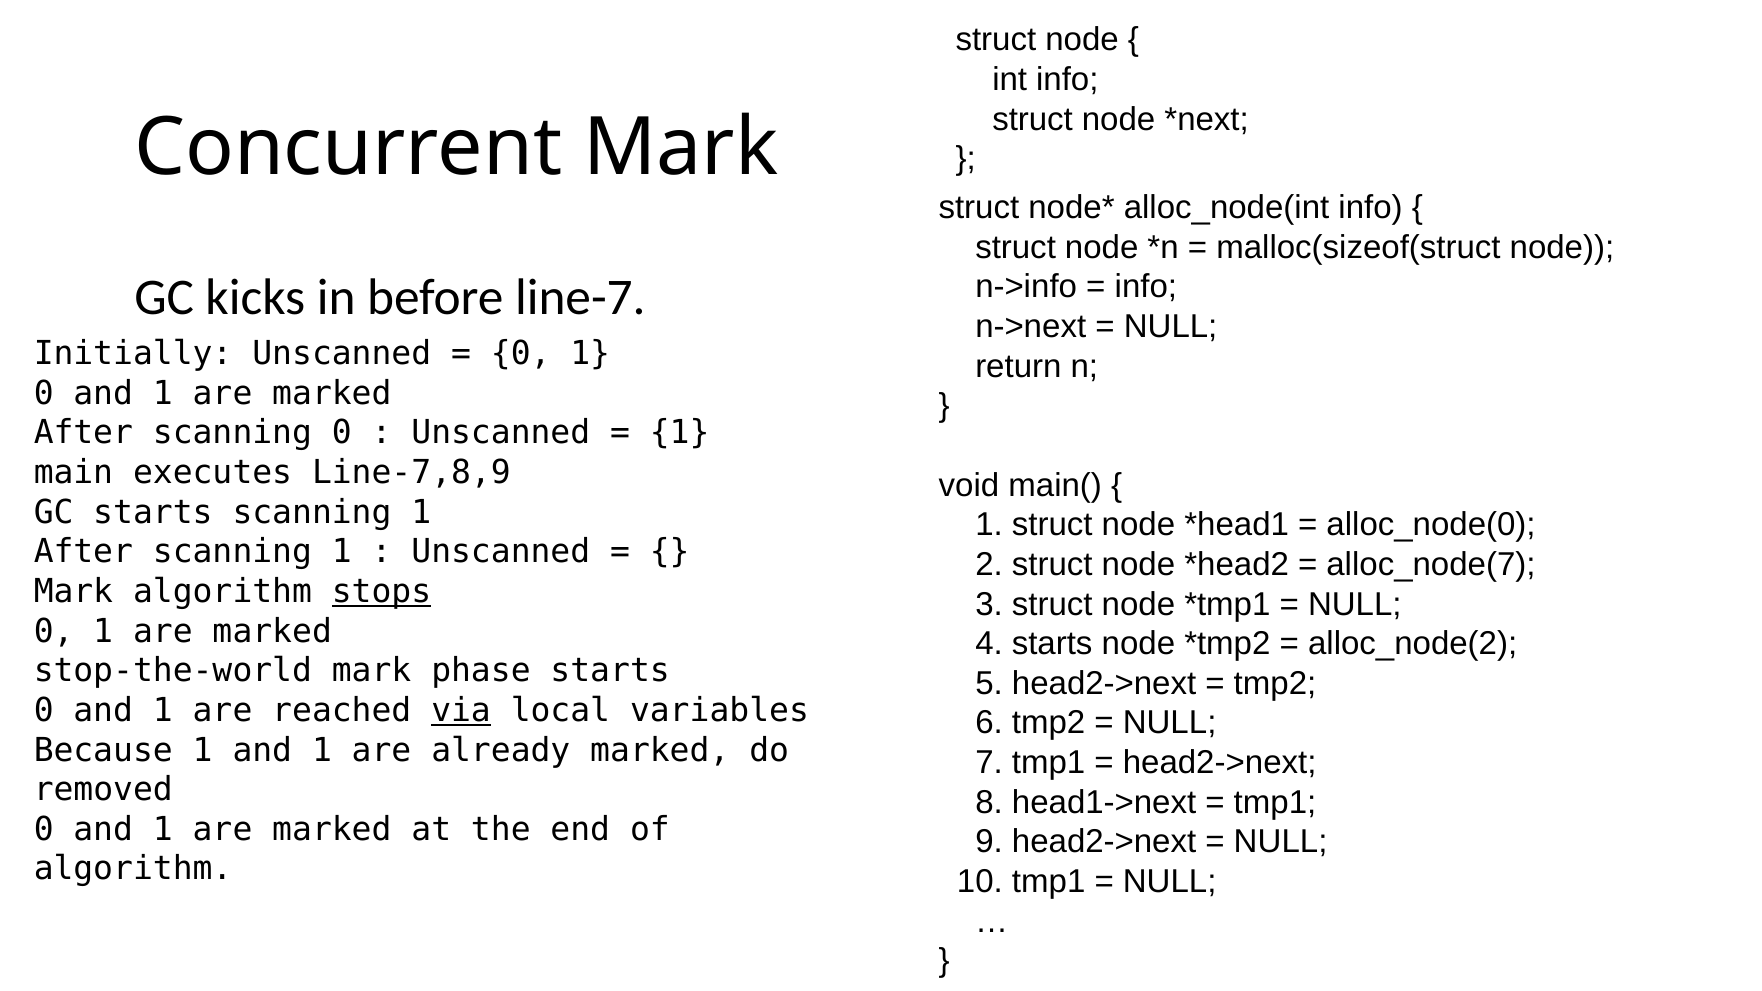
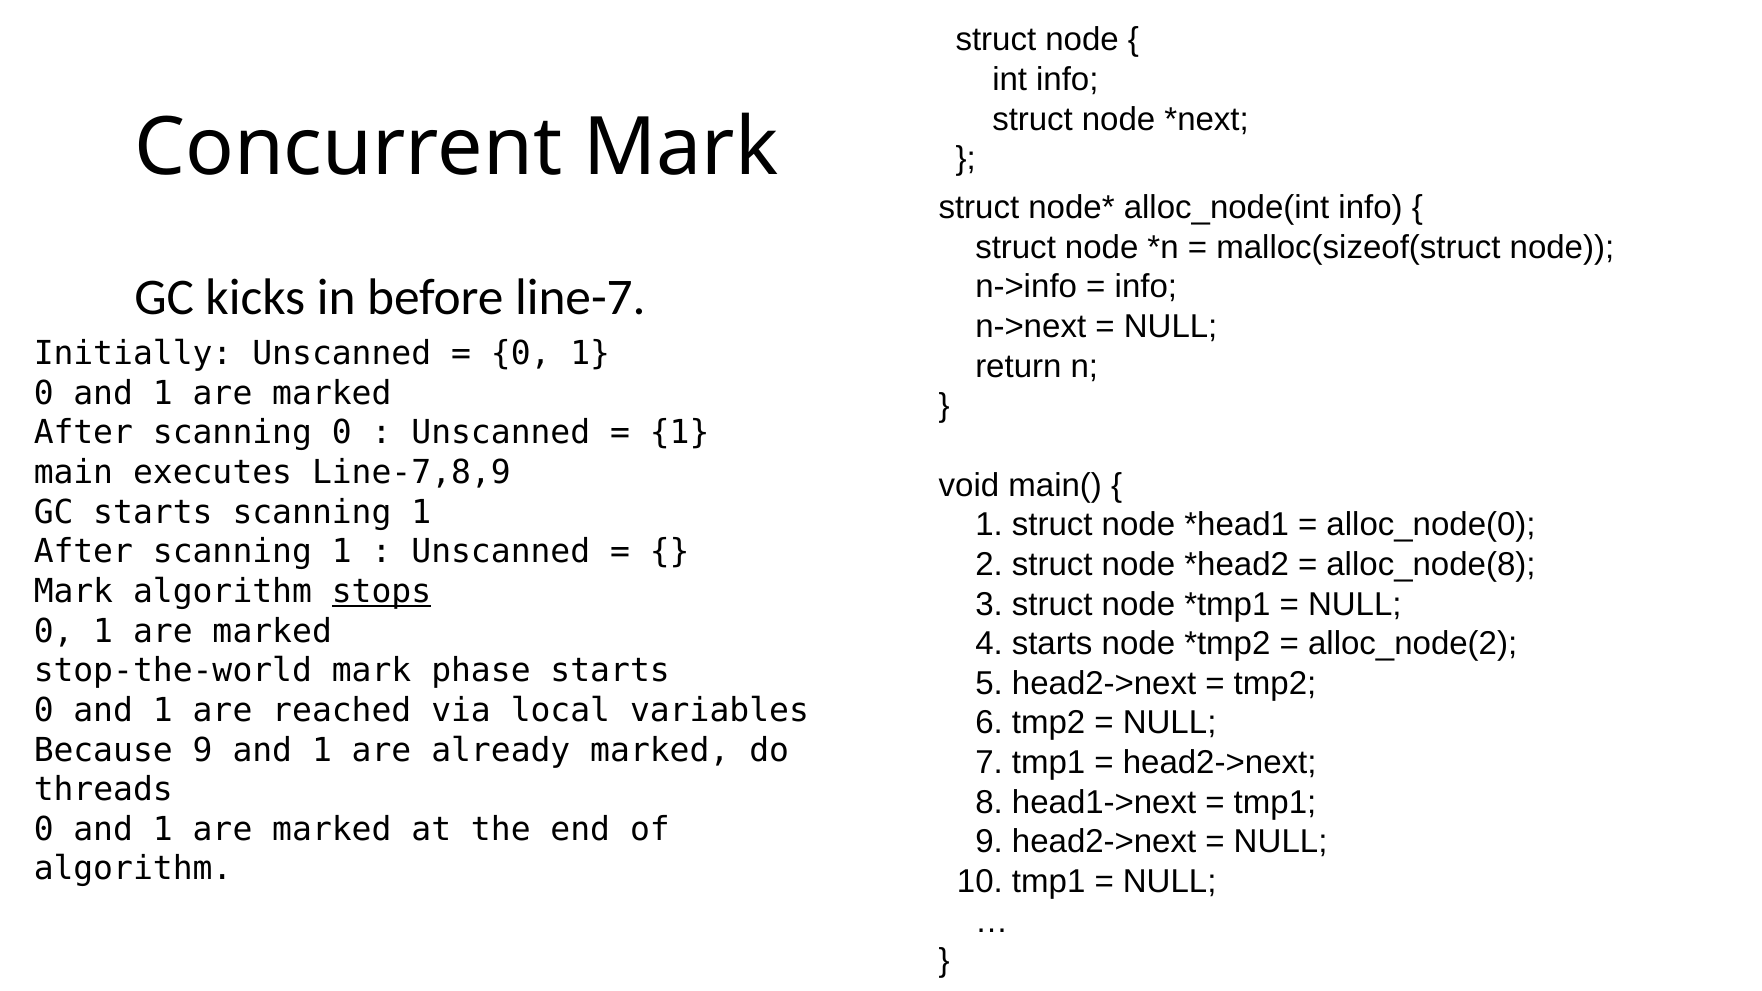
alloc_node(7: alloc_node(7 -> alloc_node(8 (1431, 565)
via underline: present -> none (461, 711)
Because 1: 1 -> 9 (203, 750)
removed: removed -> threads (103, 790)
